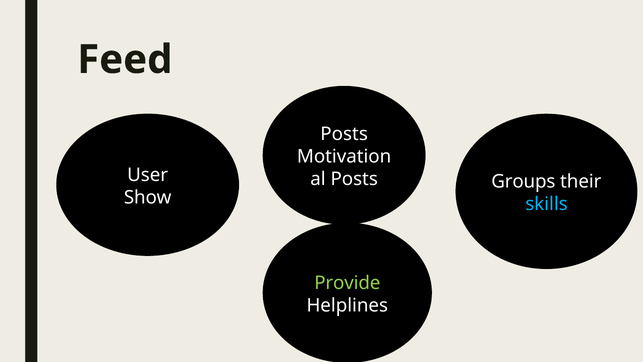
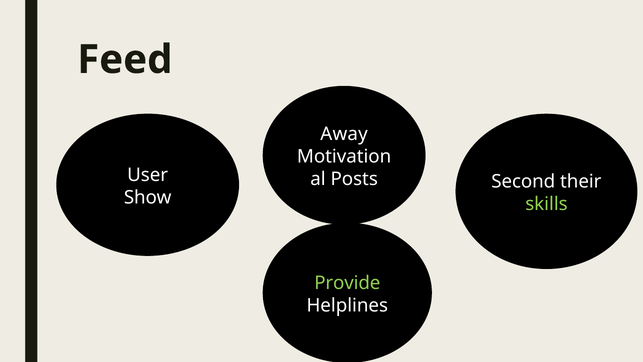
Posts: Posts -> Away (344, 134)
Groups: Groups -> Second (523, 181)
skills colour: light blue -> light green (546, 204)
